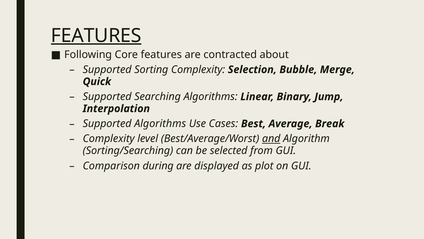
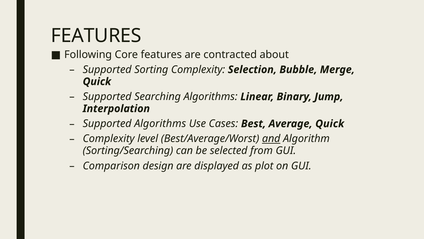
FEATURES underline: present -> none (96, 36)
Average Break: Break -> Quick (330, 123)
during: during -> design (158, 166)
